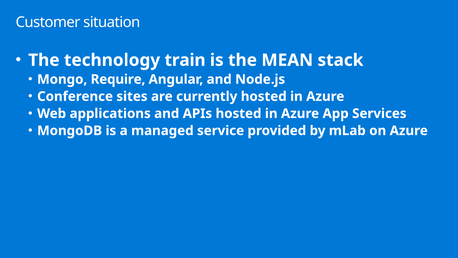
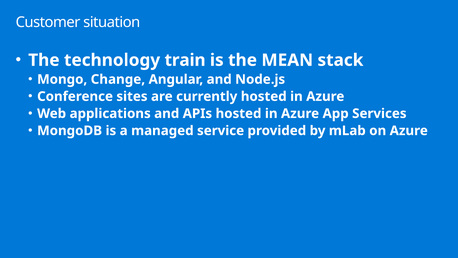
Require: Require -> Change (118, 79)
